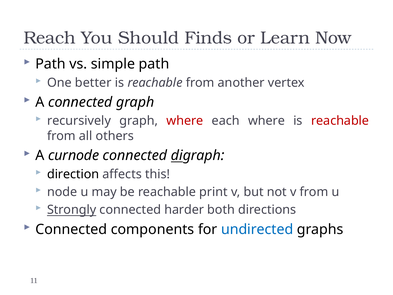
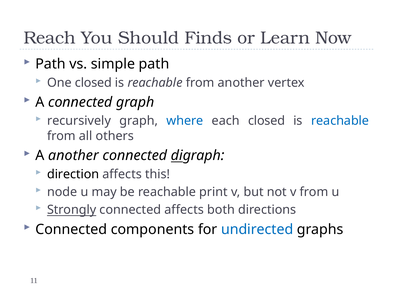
One better: better -> closed (93, 83)
where colour: red -> blue (185, 121)
each where: where -> closed (267, 121)
reachable colour: red -> blue (340, 121)
A curnode: curnode -> another (73, 155)
connected harder: harder -> affects (184, 210)
